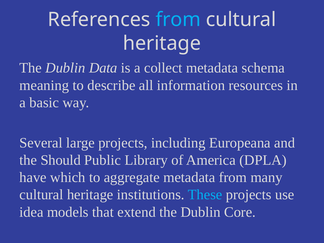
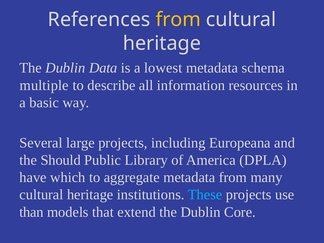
from colour: light blue -> yellow (178, 19)
collect: collect -> lowest (163, 68)
meaning: meaning -> multiple (44, 85)
idea: idea -> than (31, 212)
